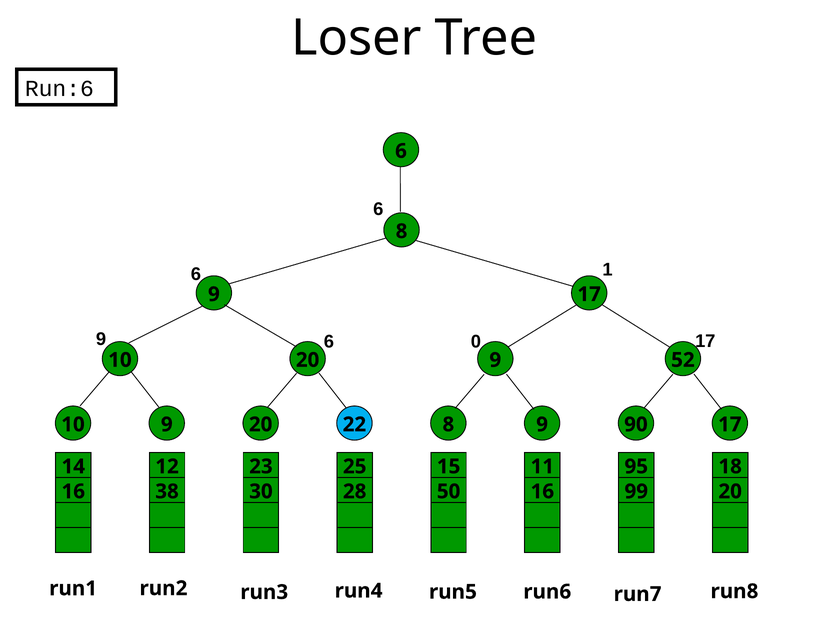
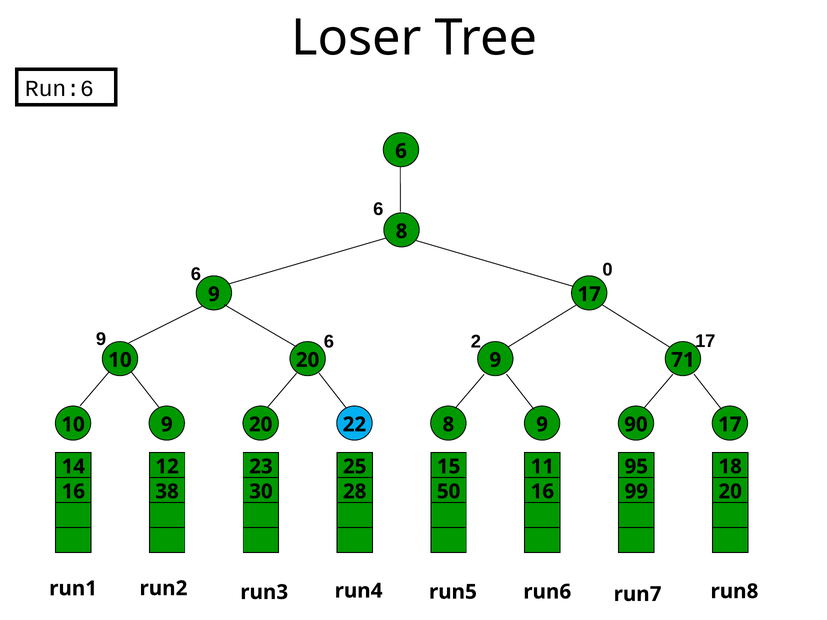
1: 1 -> 0 (608, 270)
0: 0 -> 2 (476, 342)
52: 52 -> 71 (683, 360)
